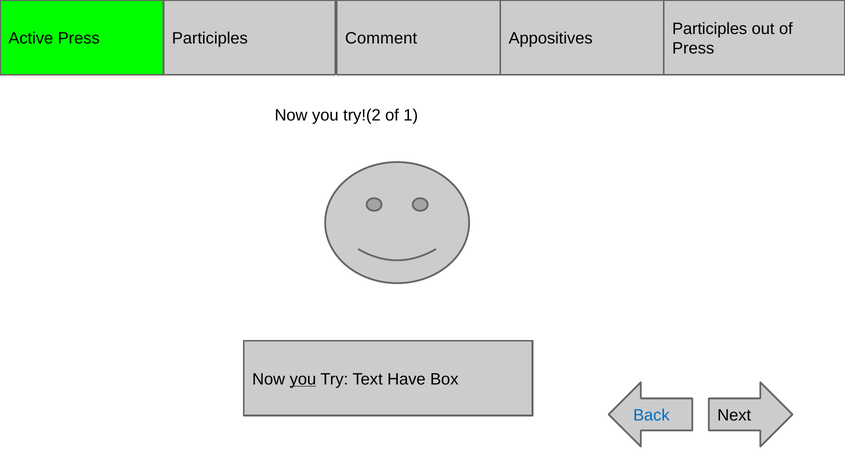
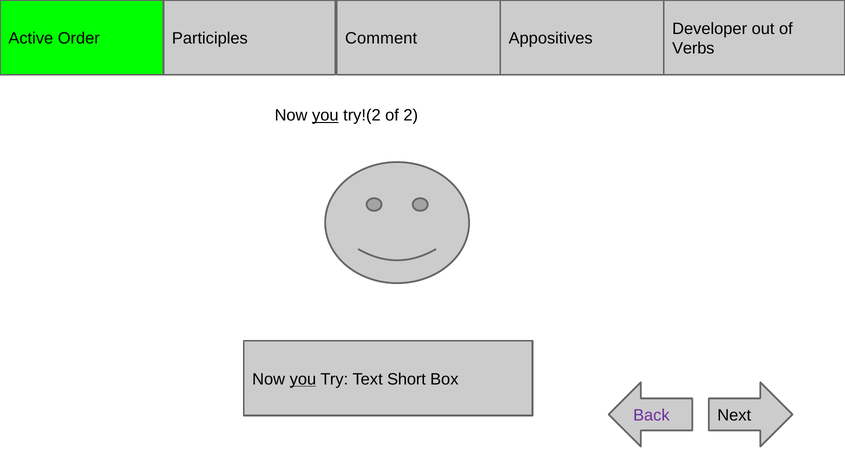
Participles: Participles -> Developer (710, 29)
Active Press: Press -> Order (79, 39)
Press: Press -> Verbs (693, 48)
you underline: none -> present (325, 116)
1: 1 -> 2 (411, 116)
Have: Have -> Short (407, 379)
Back colour: blue -> purple (651, 416)
